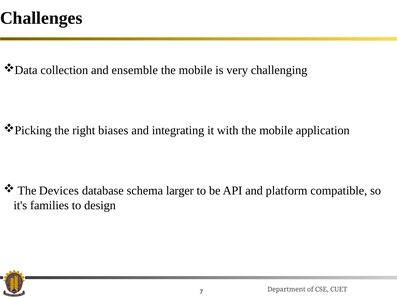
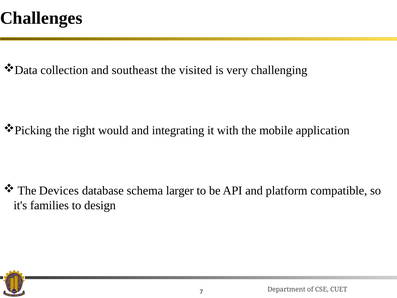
ensemble: ensemble -> southeast (135, 70)
mobile: mobile -> visited (195, 70)
biases: biases -> would (113, 130)
